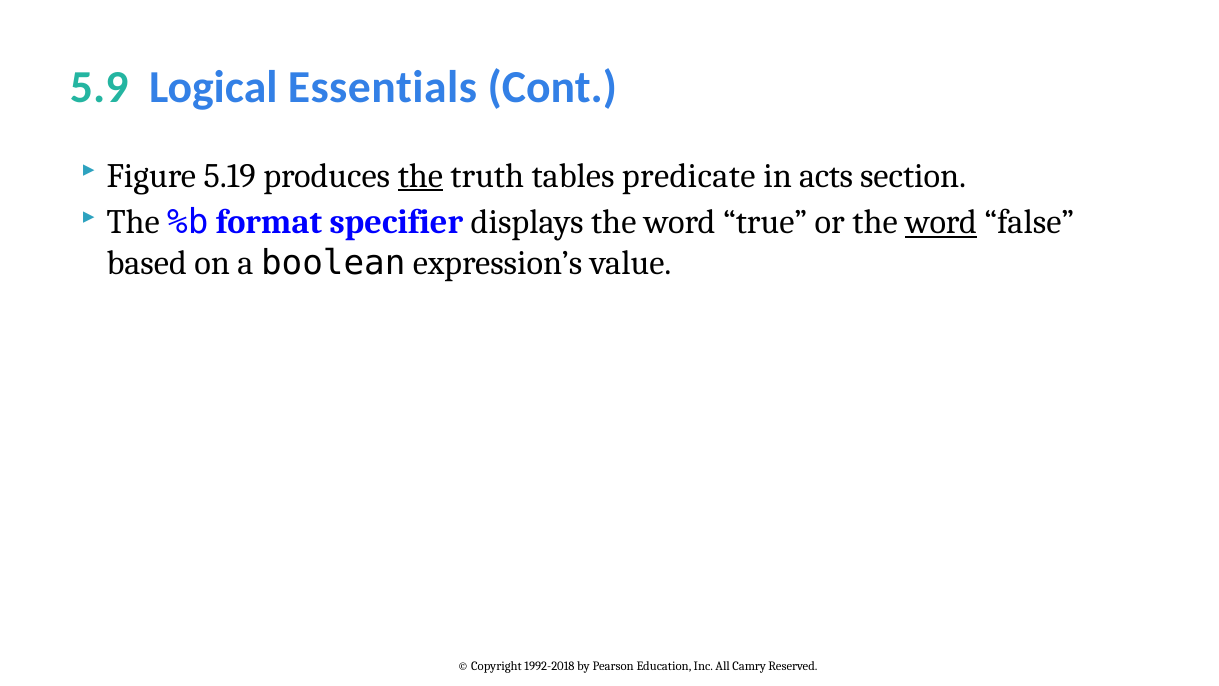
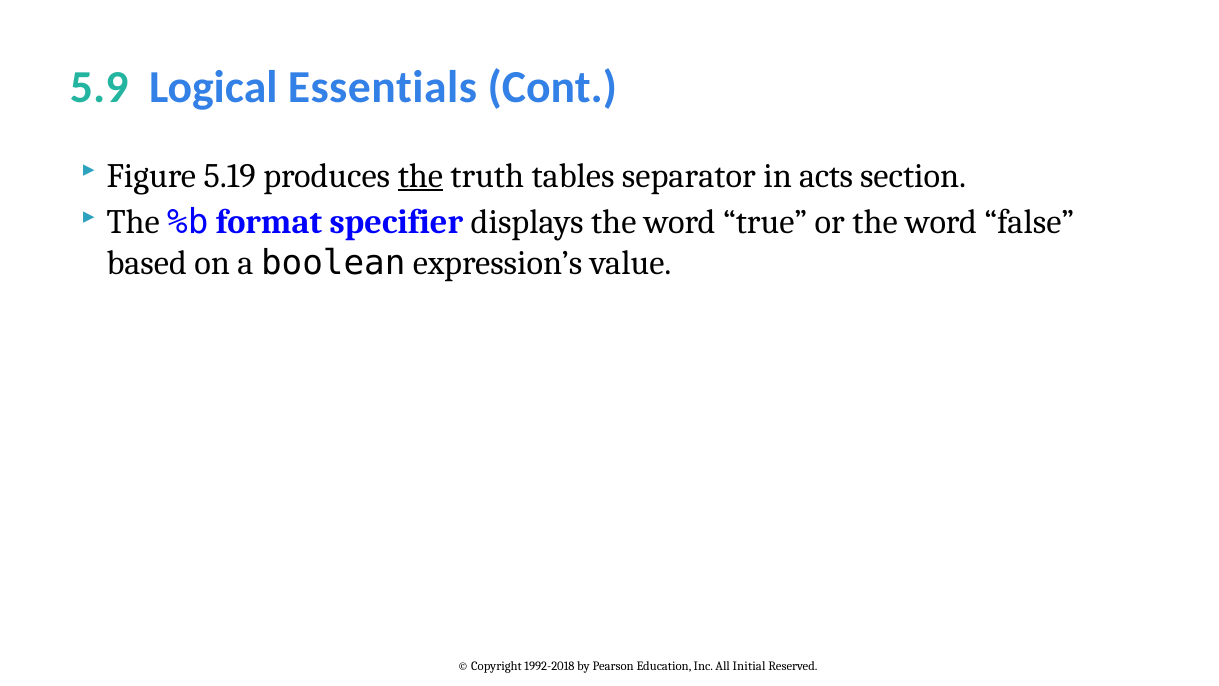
predicate: predicate -> separator (689, 176)
word underline: present -> none (941, 222)
Camry: Camry -> Initial (749, 666)
